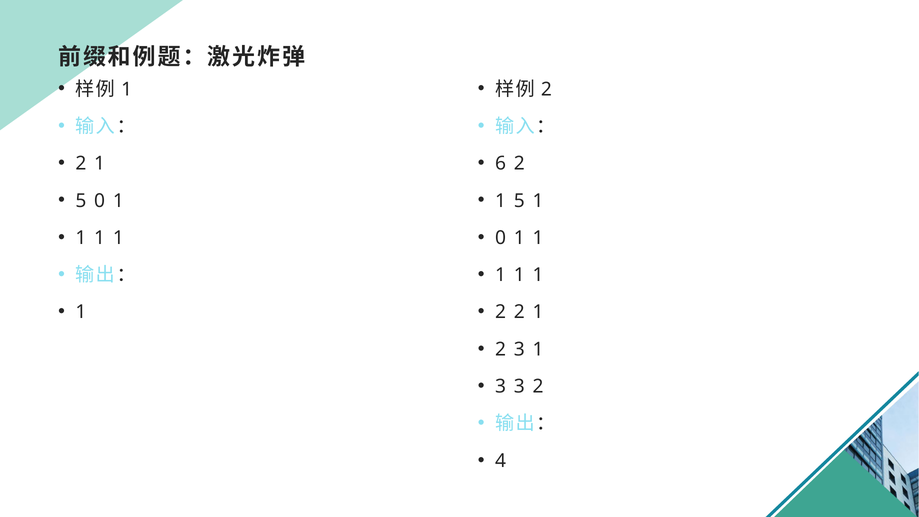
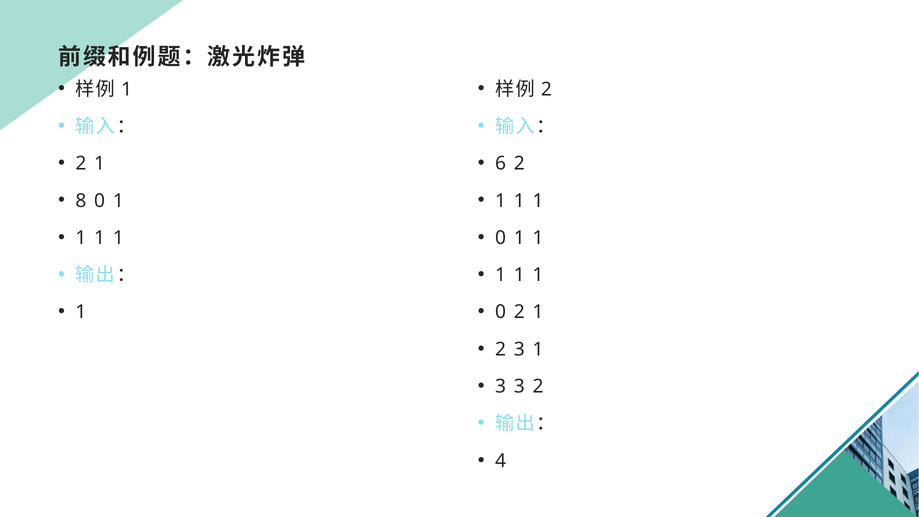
5: 5 -> 8 (81, 201)
5: 5 -> 1 (519, 201)
2: 2 -> 0 (501, 312)
